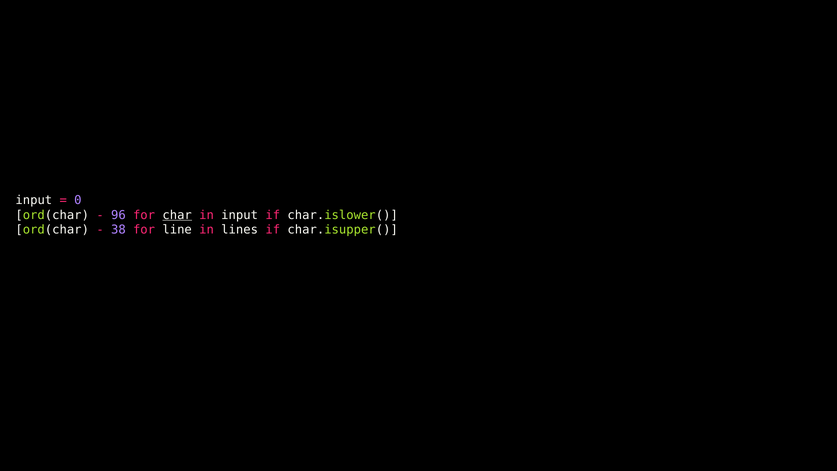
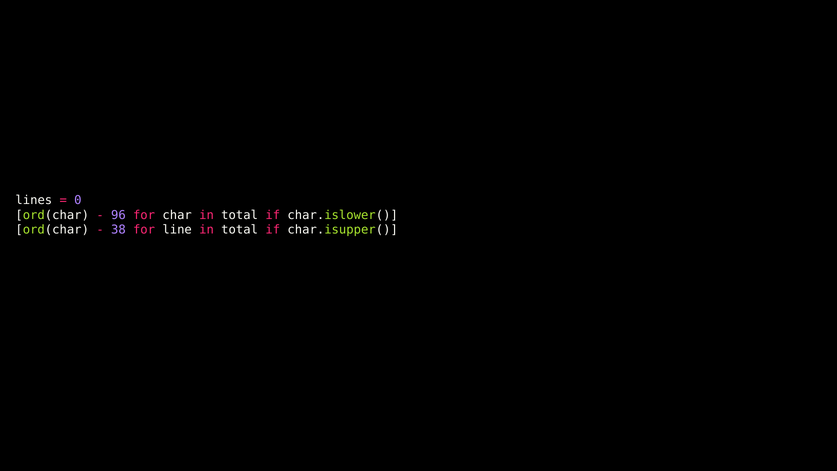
input: input -> lines (34, 200)
char underline: present -> none (177, 215)
input: input -> total (240, 215)
lines: lines -> total (240, 230)
